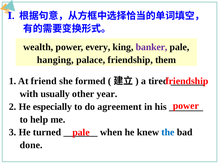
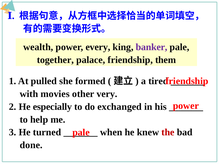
hanging: hanging -> together (55, 60)
friend: friend -> pulled (44, 81)
usually: usually -> movies (55, 94)
year: year -> very (107, 94)
agreement: agreement -> exchanged (120, 107)
the colour: blue -> red (168, 132)
